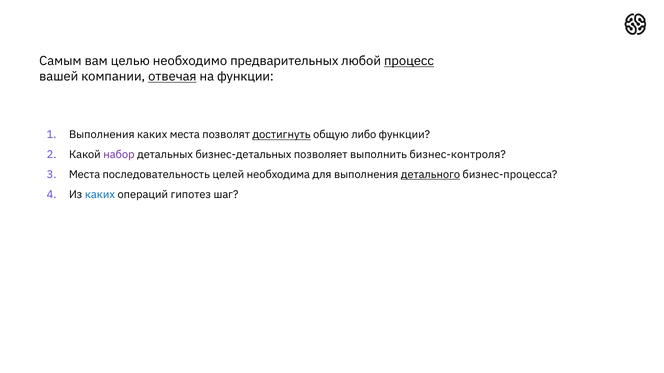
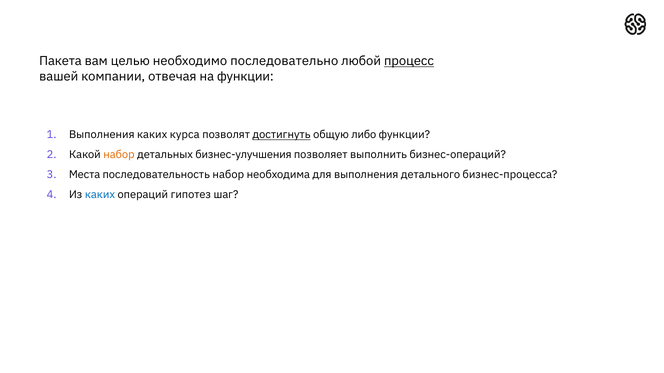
Самым: Самым -> Пакета (60, 61)
предварительных: предварительных -> последовательно (284, 61)
отвечая underline: present -> none (172, 77)
каких места: места -> курса (185, 135)
набор colour: purple -> orange (119, 155)
бизнес-детальных: бизнес-детальных -> бизнес-улучшения (243, 155)
бизнес-контроля: бизнес-контроля -> бизнес-операций (458, 155)
последовательность целей: целей -> набор (228, 175)
детального underline: present -> none (431, 175)
